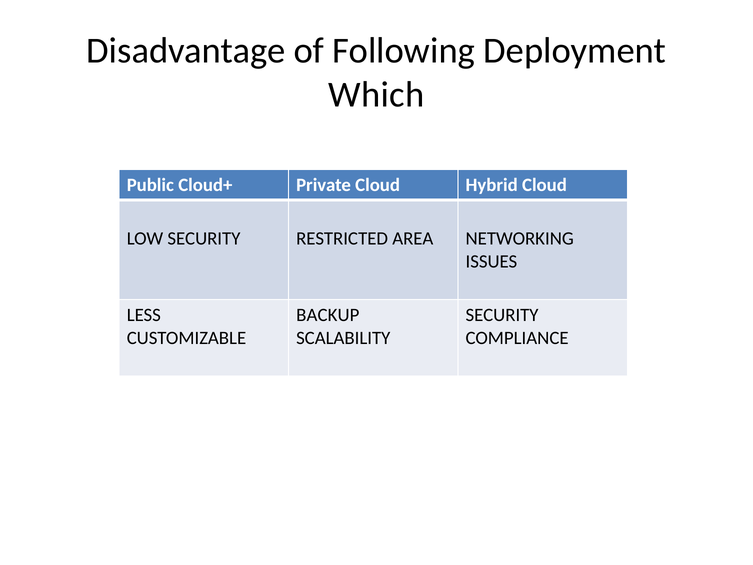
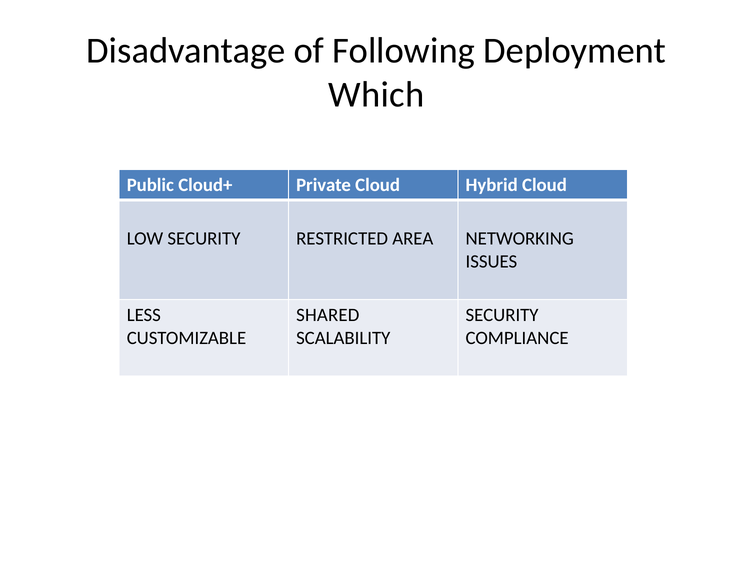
BACKUP: BACKUP -> SHARED (328, 315)
